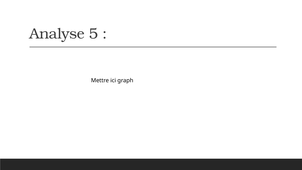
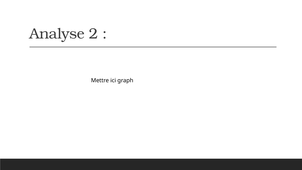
5: 5 -> 2 (93, 34)
